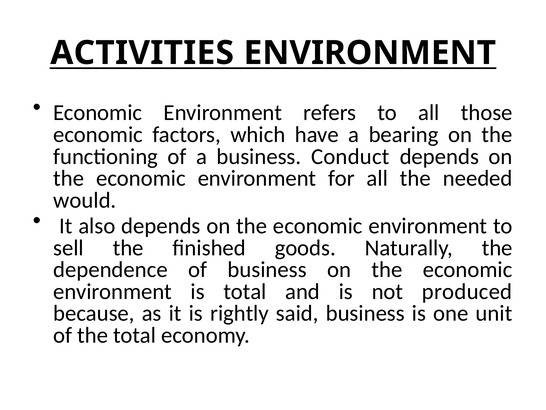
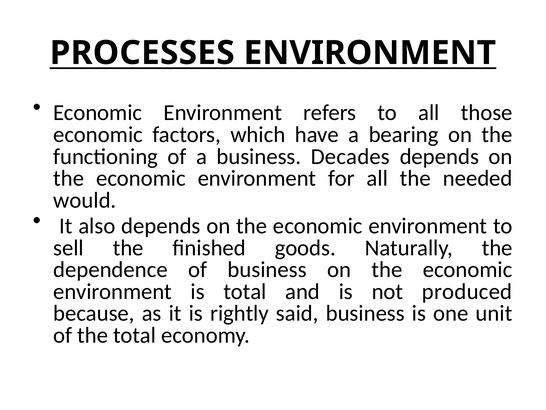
ACTIVITIES: ACTIVITIES -> PROCESSES (142, 53)
Conduct: Conduct -> Decades (350, 156)
